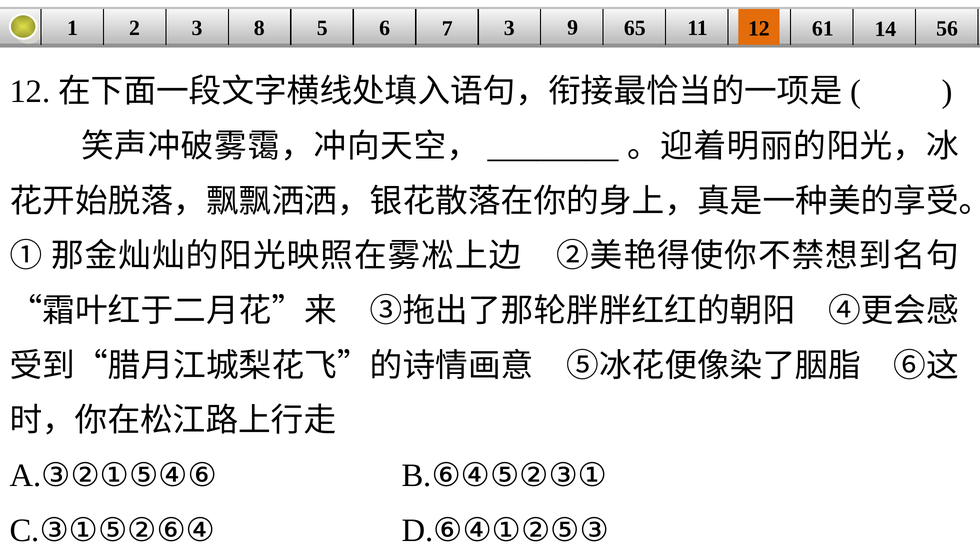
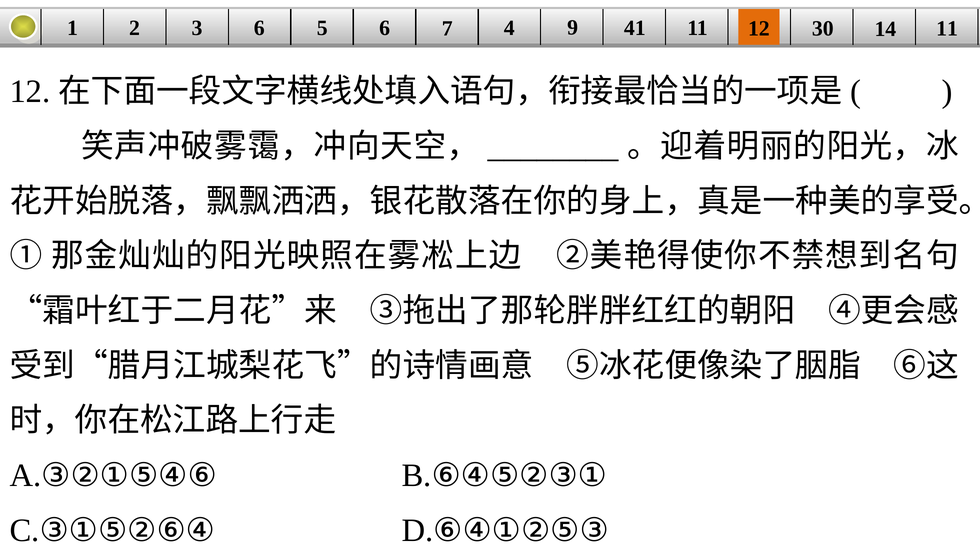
3 8: 8 -> 6 (259, 28)
7 3: 3 -> 4 (509, 28)
65: 65 -> 41 (635, 28)
61: 61 -> 30 (823, 29)
14 56: 56 -> 11 (947, 28)
